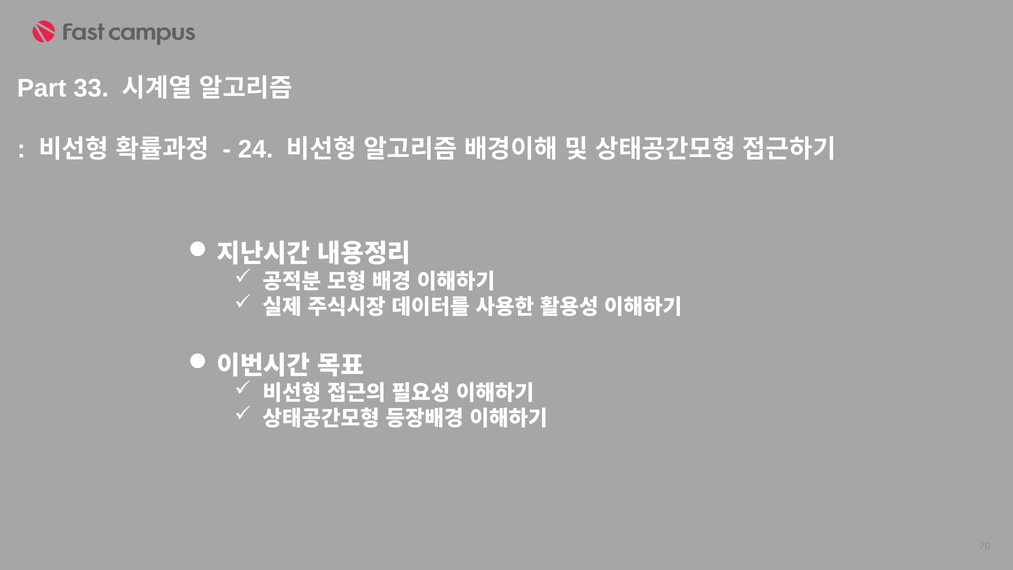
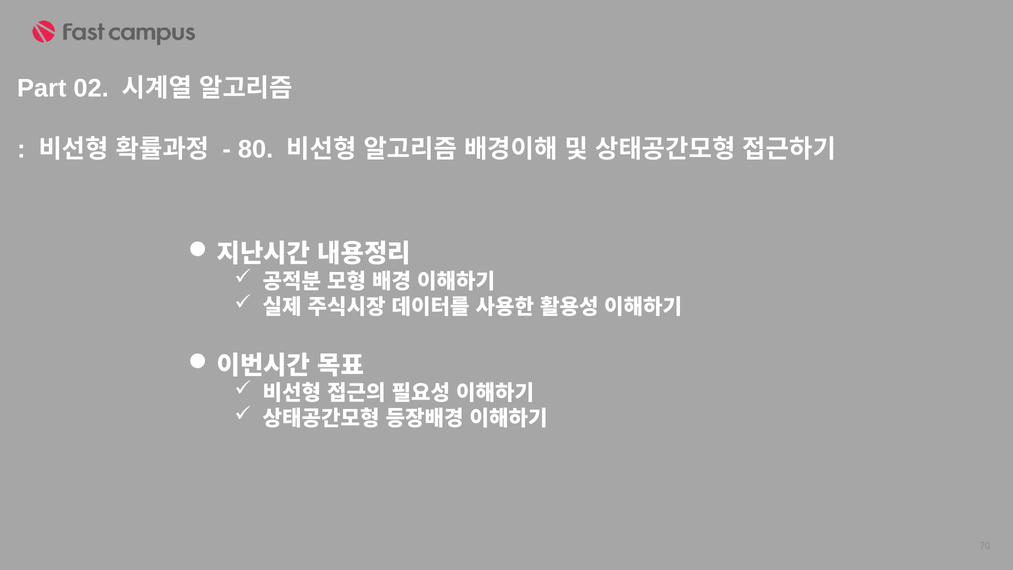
33: 33 -> 02 (91, 88)
24: 24 -> 80 (256, 149)
